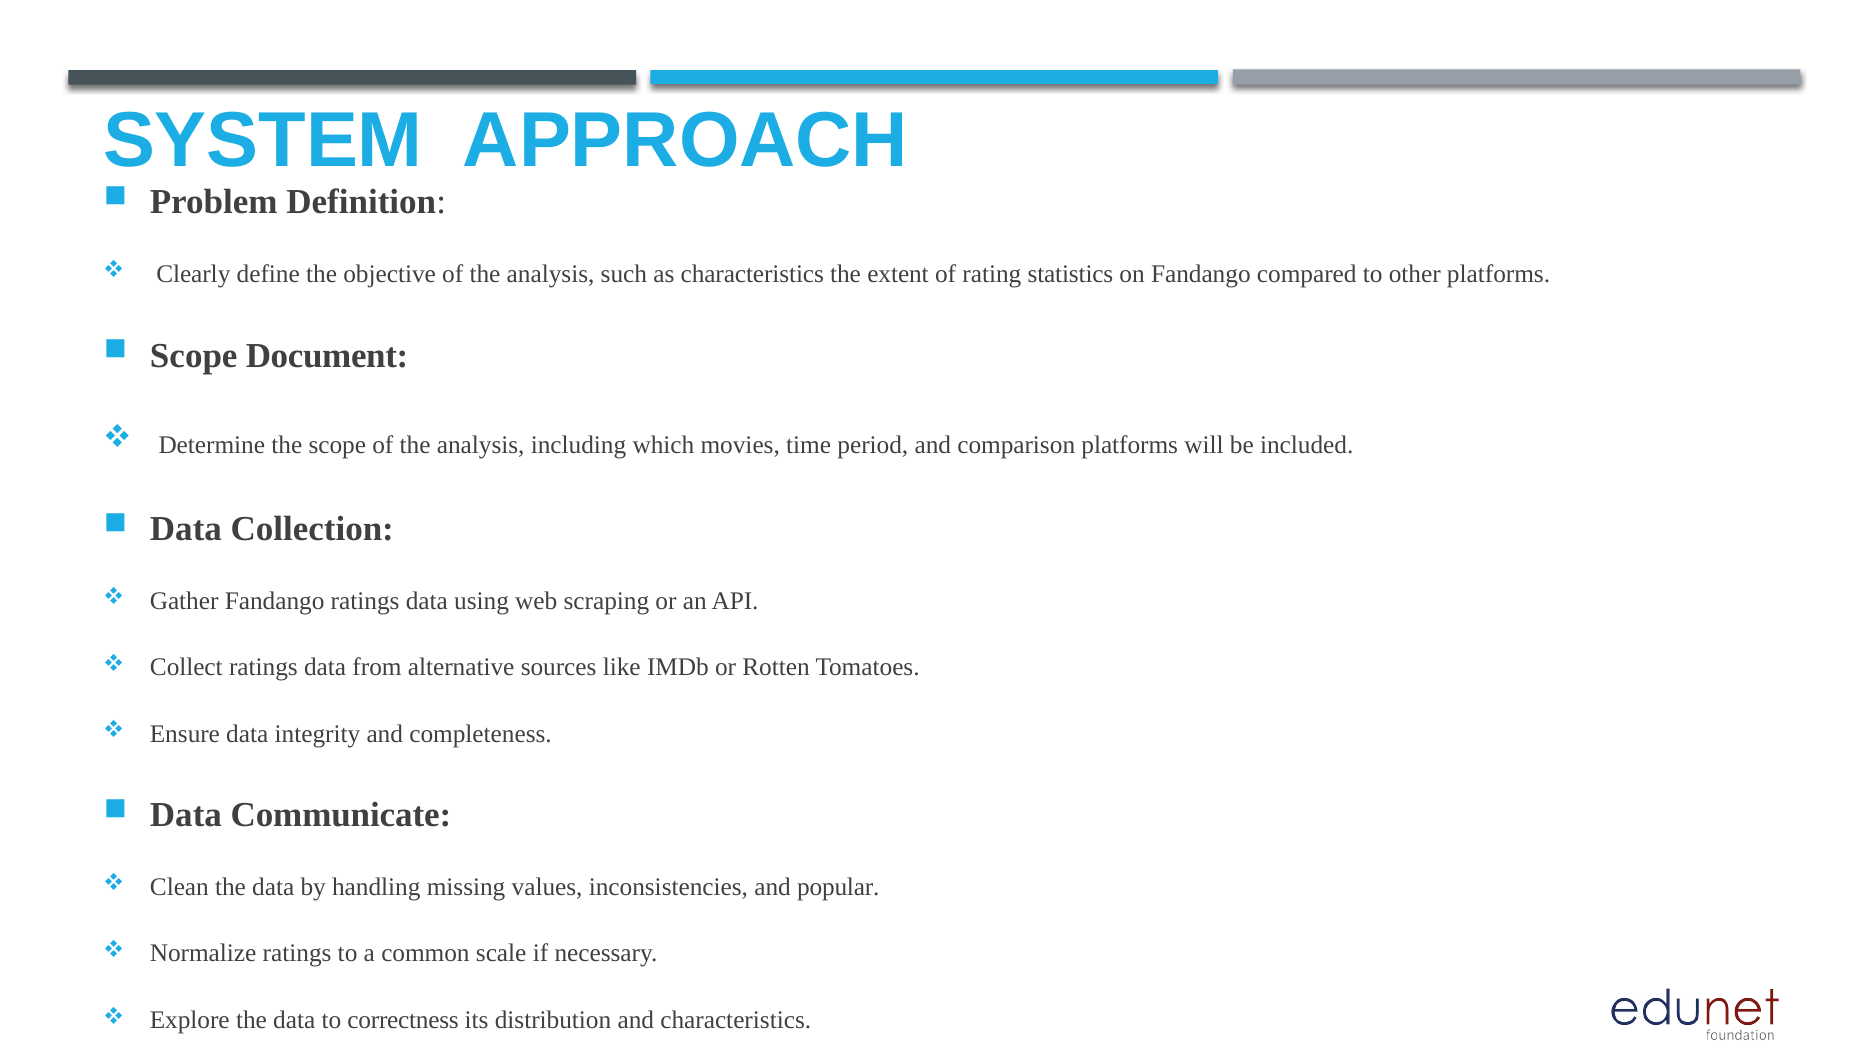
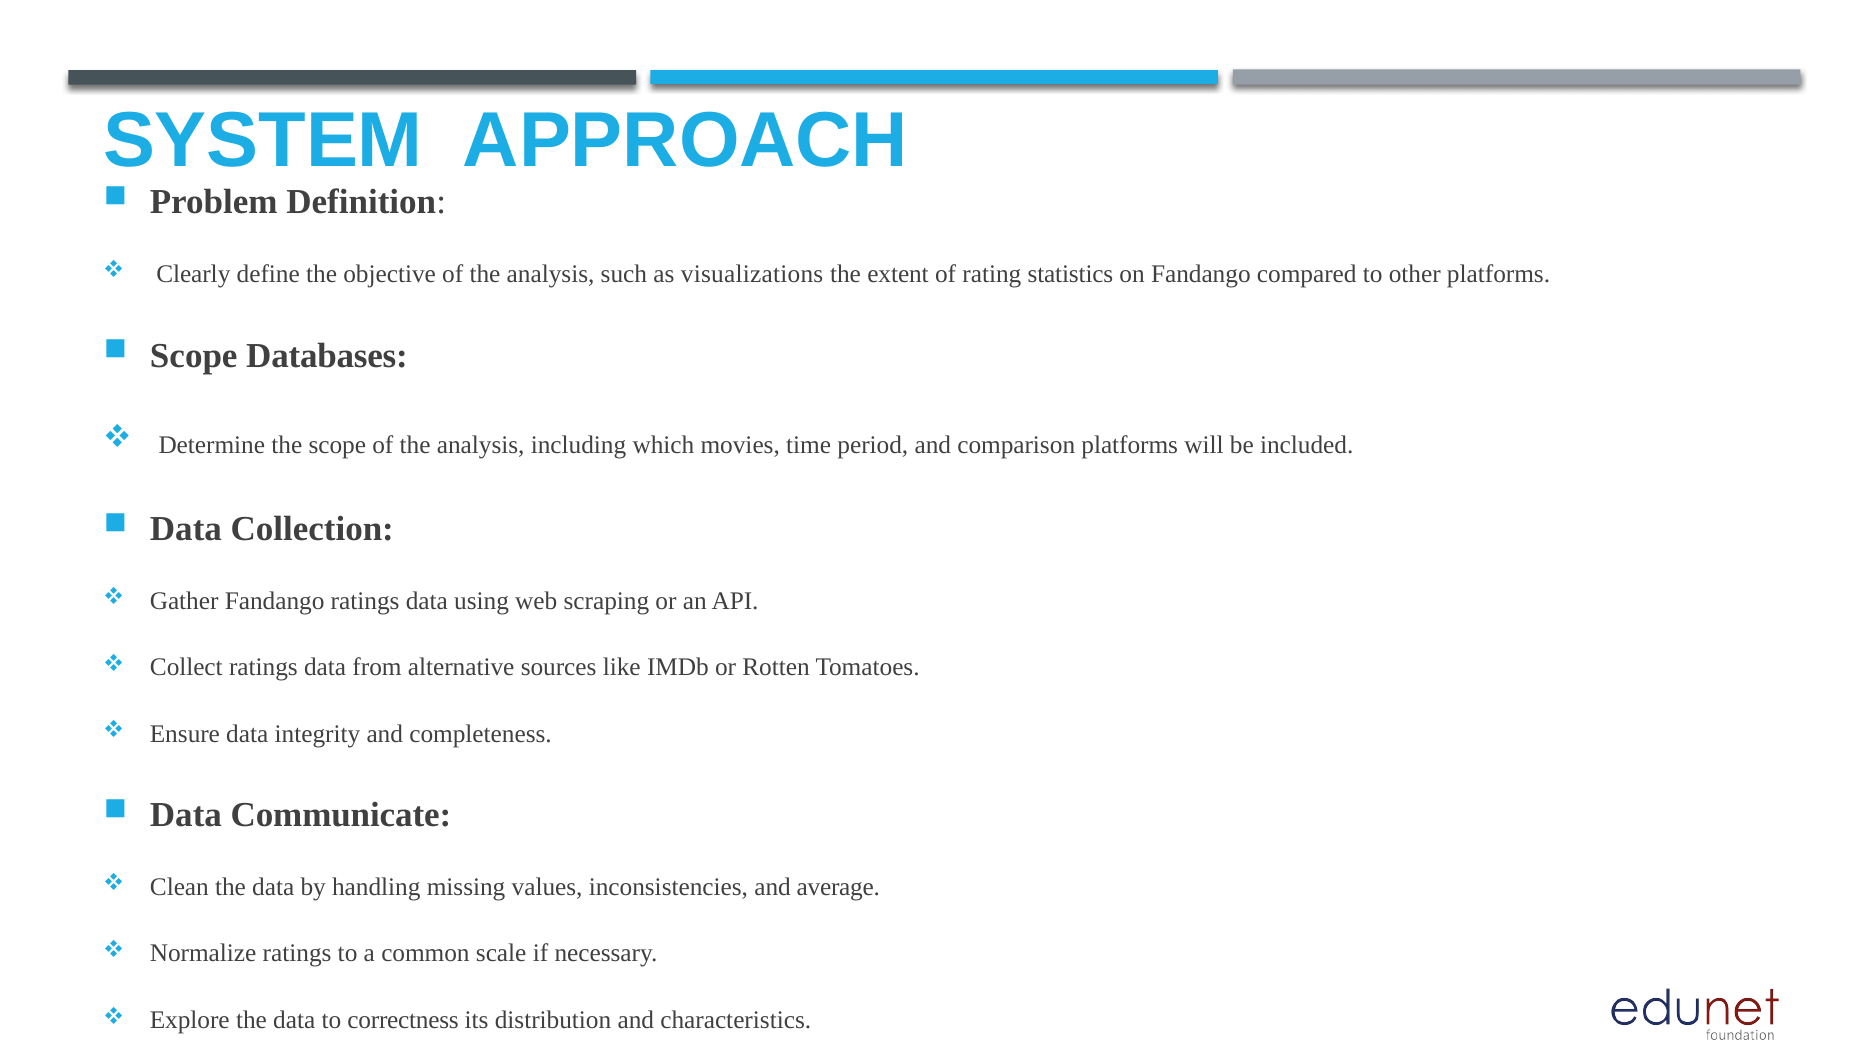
as characteristics: characteristics -> visualizations (752, 274)
Document: Document -> Databases (327, 356)
popular: popular -> average (838, 887)
